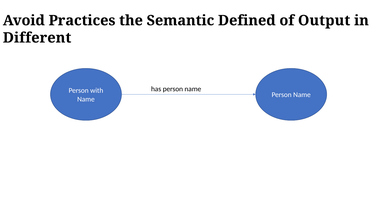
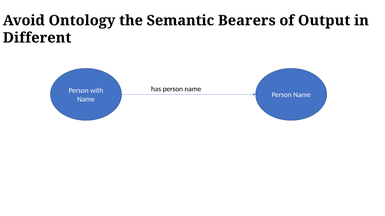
Practices: Practices -> Ontology (82, 21)
Defined: Defined -> Bearers (247, 21)
